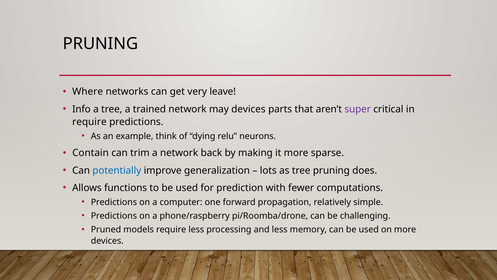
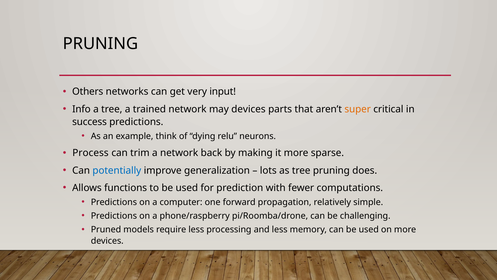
Where: Where -> Others (88, 92)
leave: leave -> input (223, 92)
super colour: purple -> orange (358, 109)
require: require -> success (90, 122)
Contain: Contain -> Process (91, 153)
